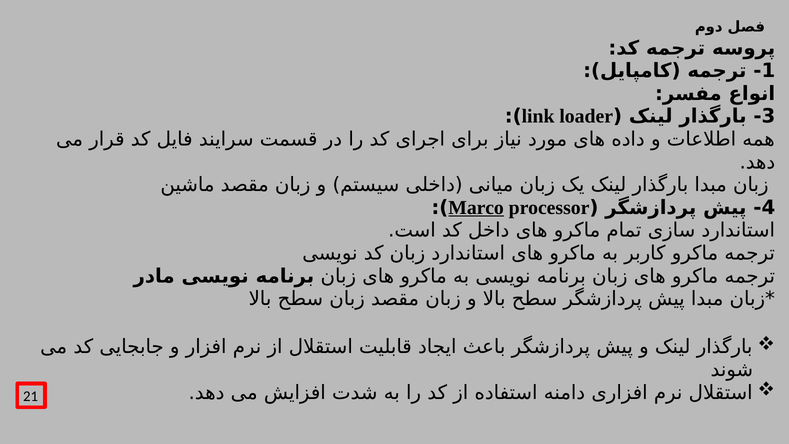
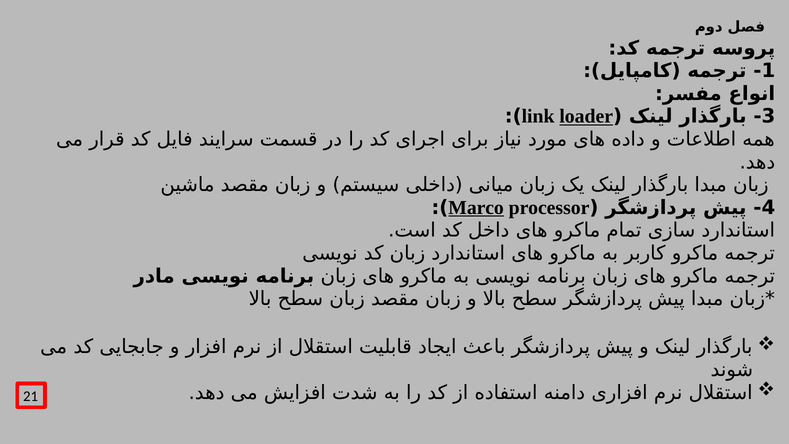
loader underline: none -> present (586, 116)
